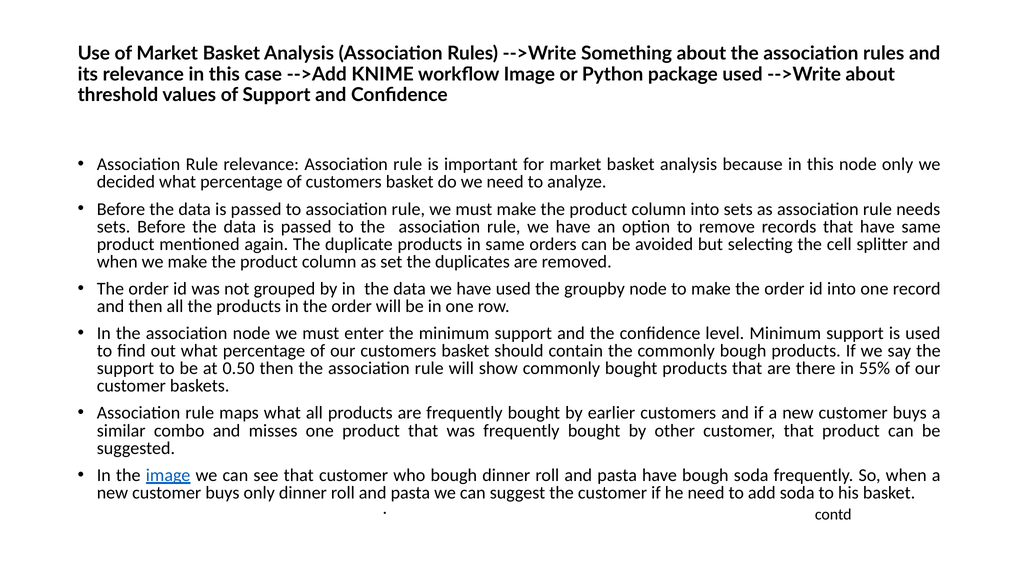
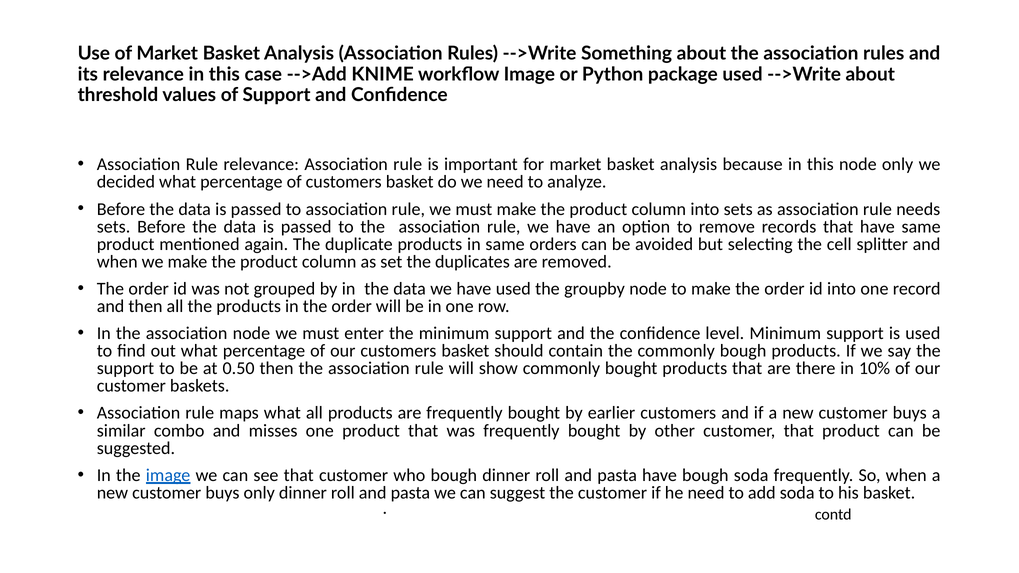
55%: 55% -> 10% (875, 369)
